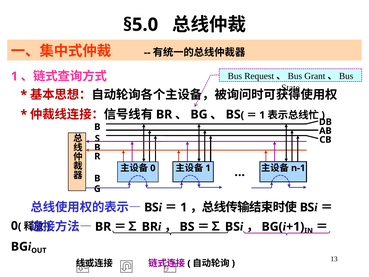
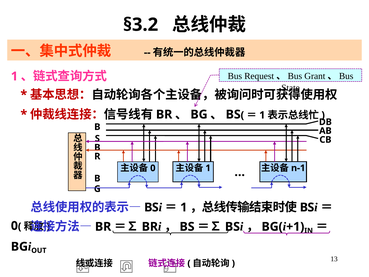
§5.0: §5.0 -> §3.2 (141, 25)
